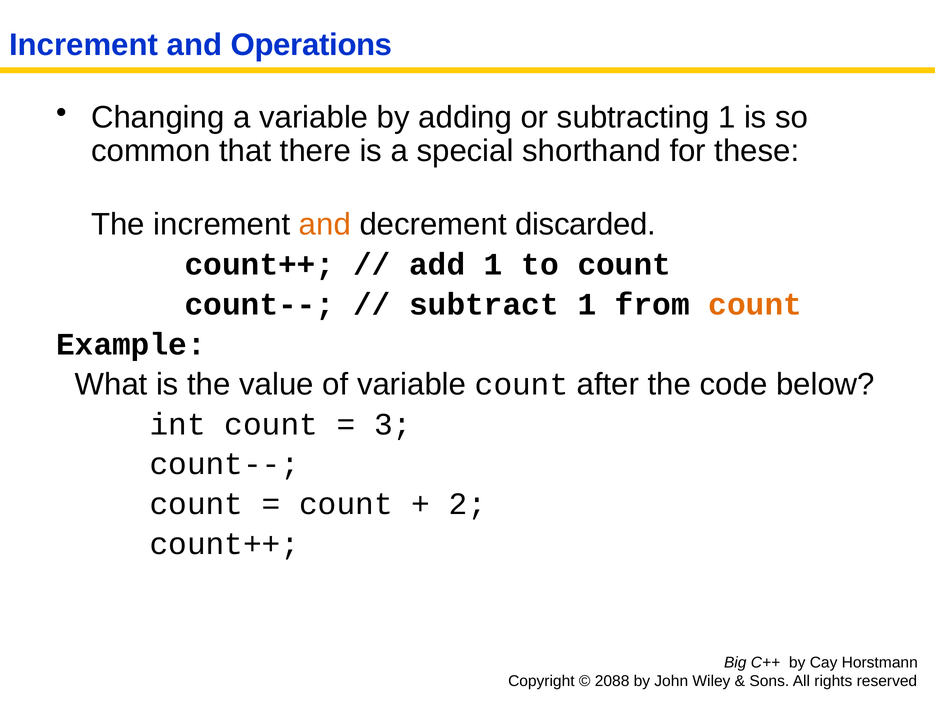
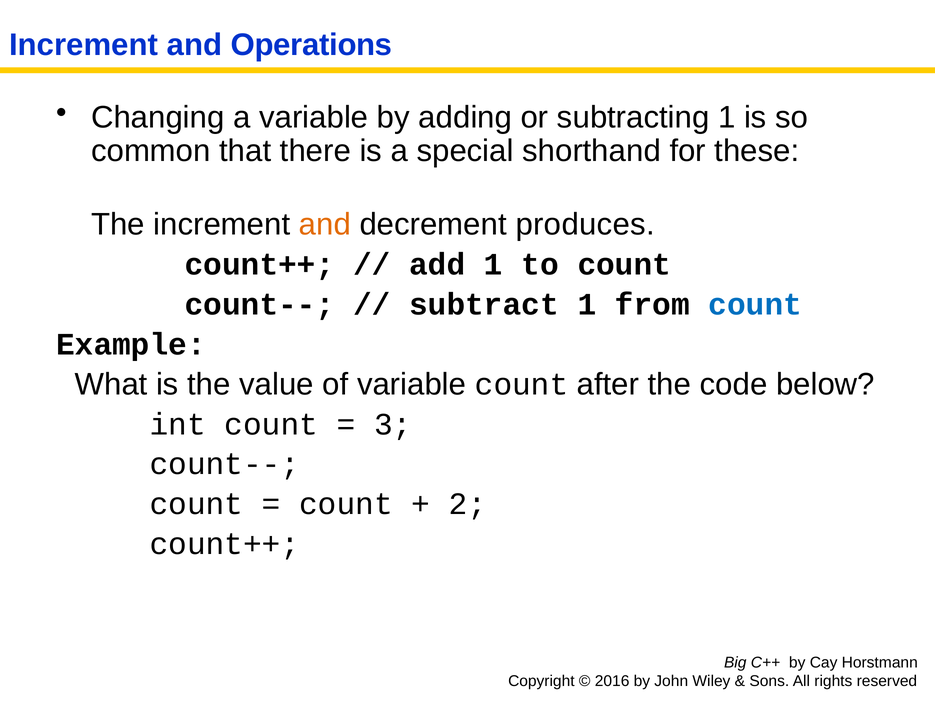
discarded: discarded -> produces (585, 224)
count colour: orange -> blue (755, 304)
2088: 2088 -> 2016 (612, 680)
